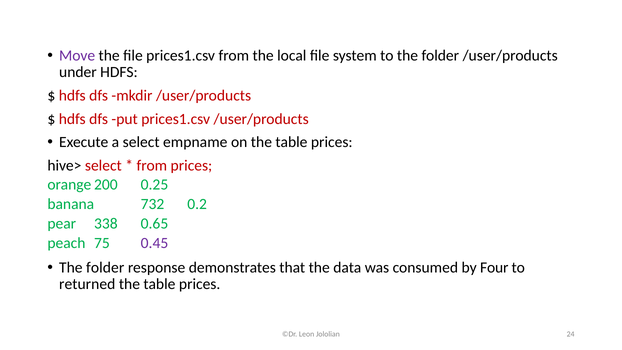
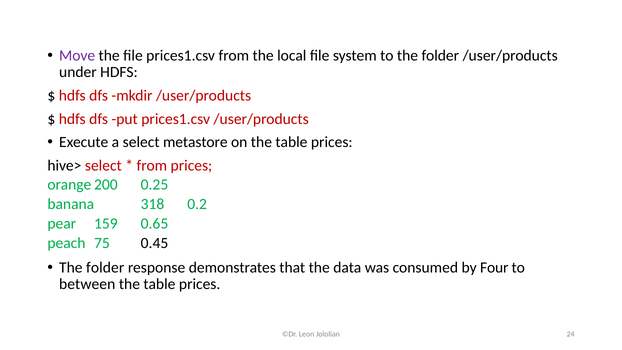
empname: empname -> metastore (195, 142)
732: 732 -> 318 (153, 204)
338: 338 -> 159 (106, 224)
0.45 colour: purple -> black (154, 243)
returned: returned -> between (87, 284)
